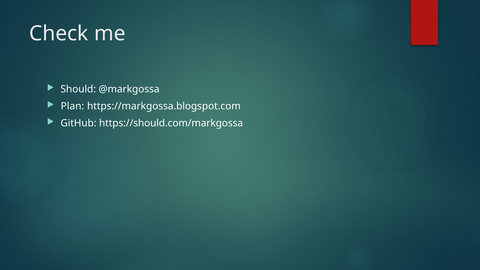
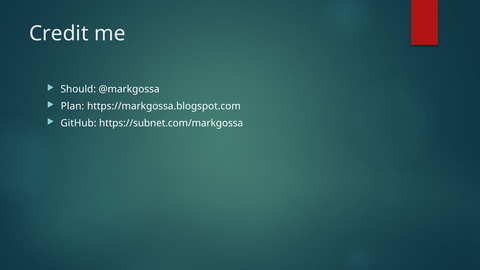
Check: Check -> Credit (59, 34)
https://should.com/markgossa: https://should.com/markgossa -> https://subnet.com/markgossa (171, 123)
